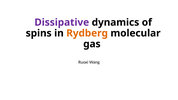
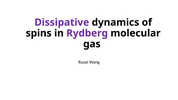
Rydberg colour: orange -> purple (87, 33)
